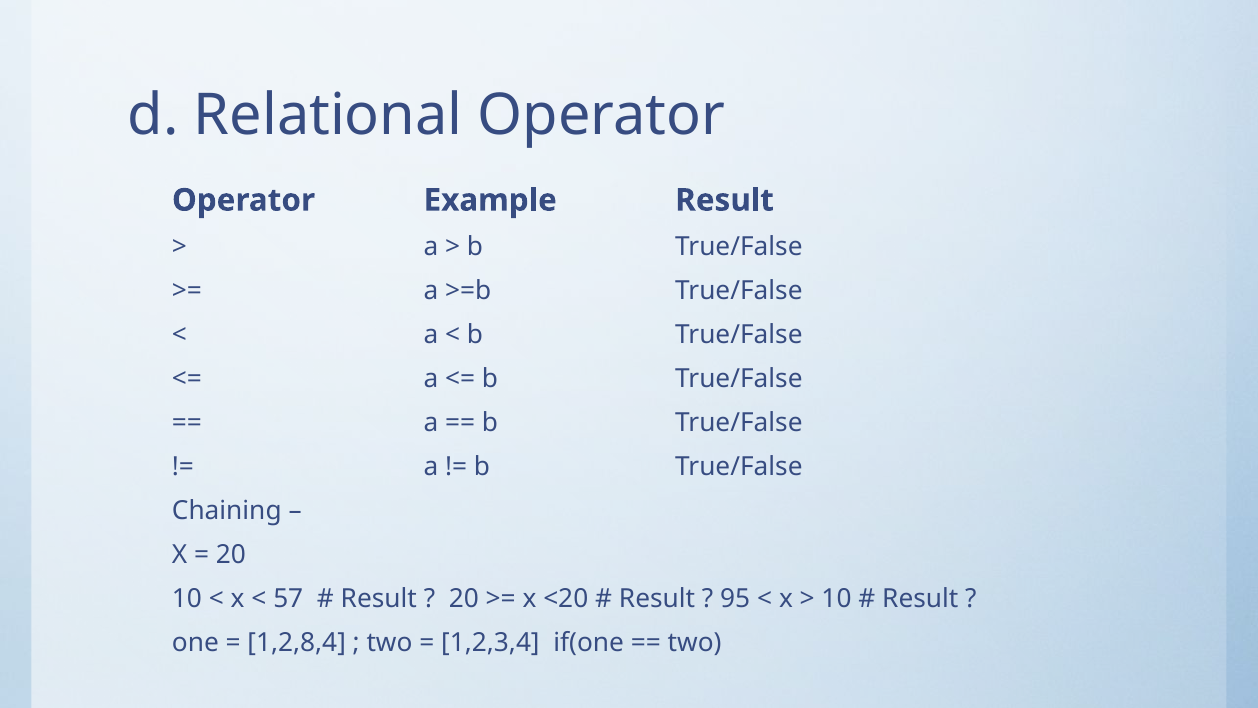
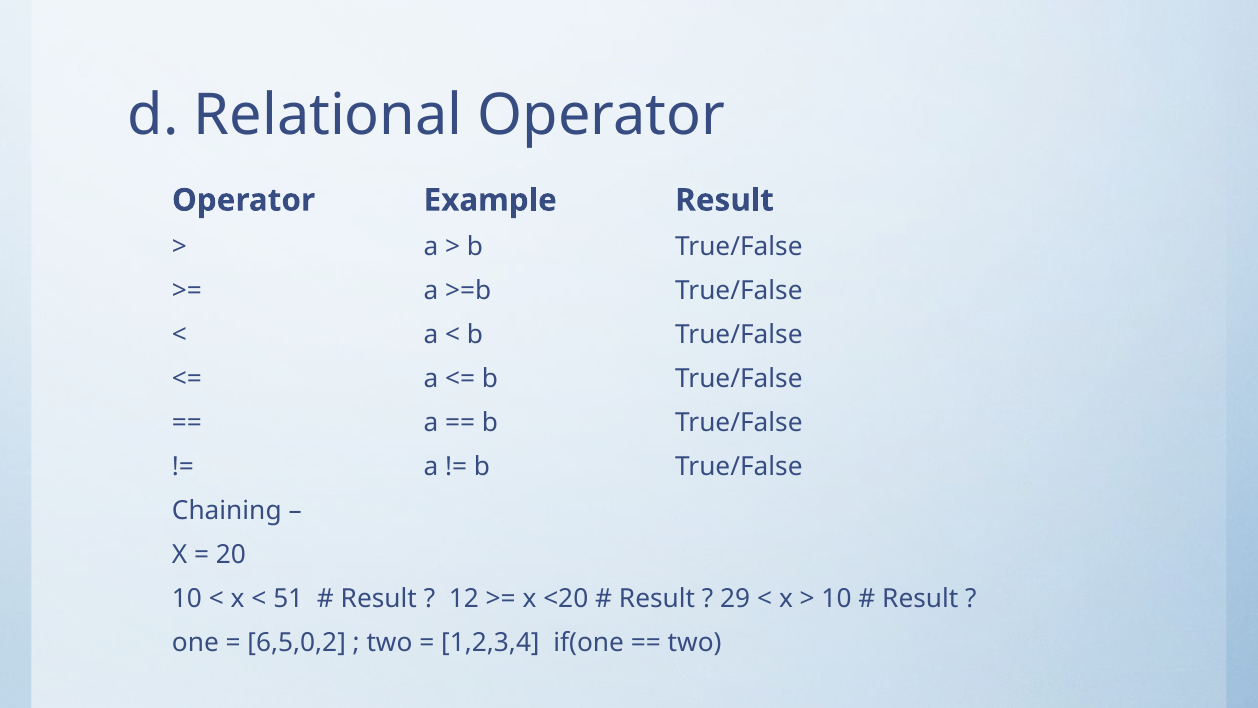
57: 57 -> 51 (288, 598)
20: 20 -> 12 (464, 598)
95: 95 -> 29 (735, 598)
1,2,8,4: 1,2,8,4 -> 6,5,0,2 (297, 642)
